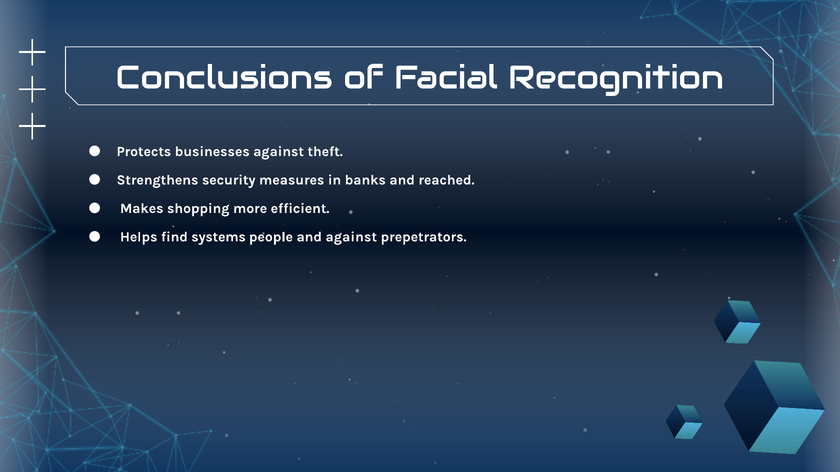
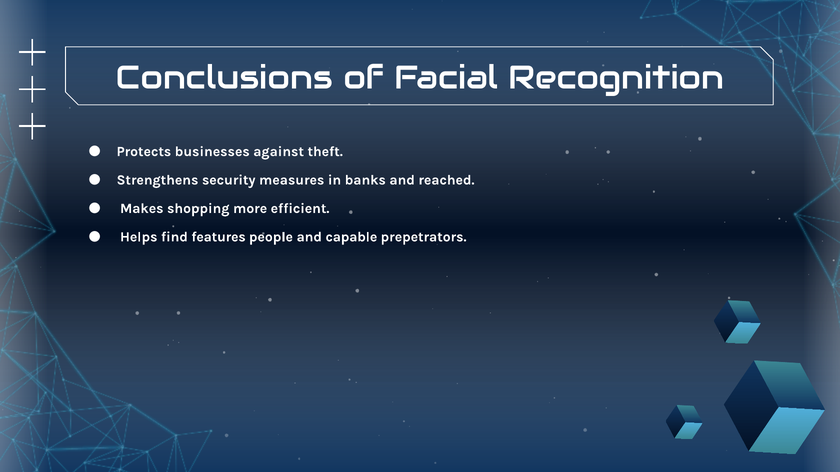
systems: systems -> features (219, 237)
and against: against -> capable (351, 237)
